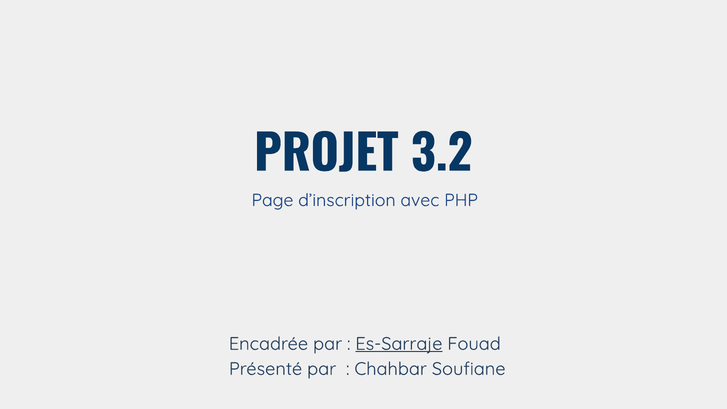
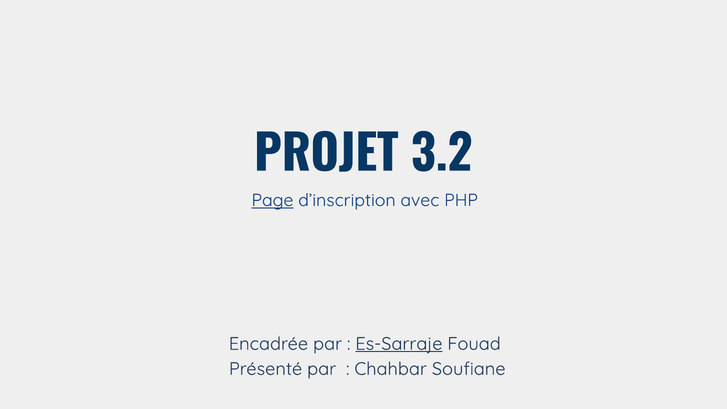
Page underline: none -> present (273, 200)
